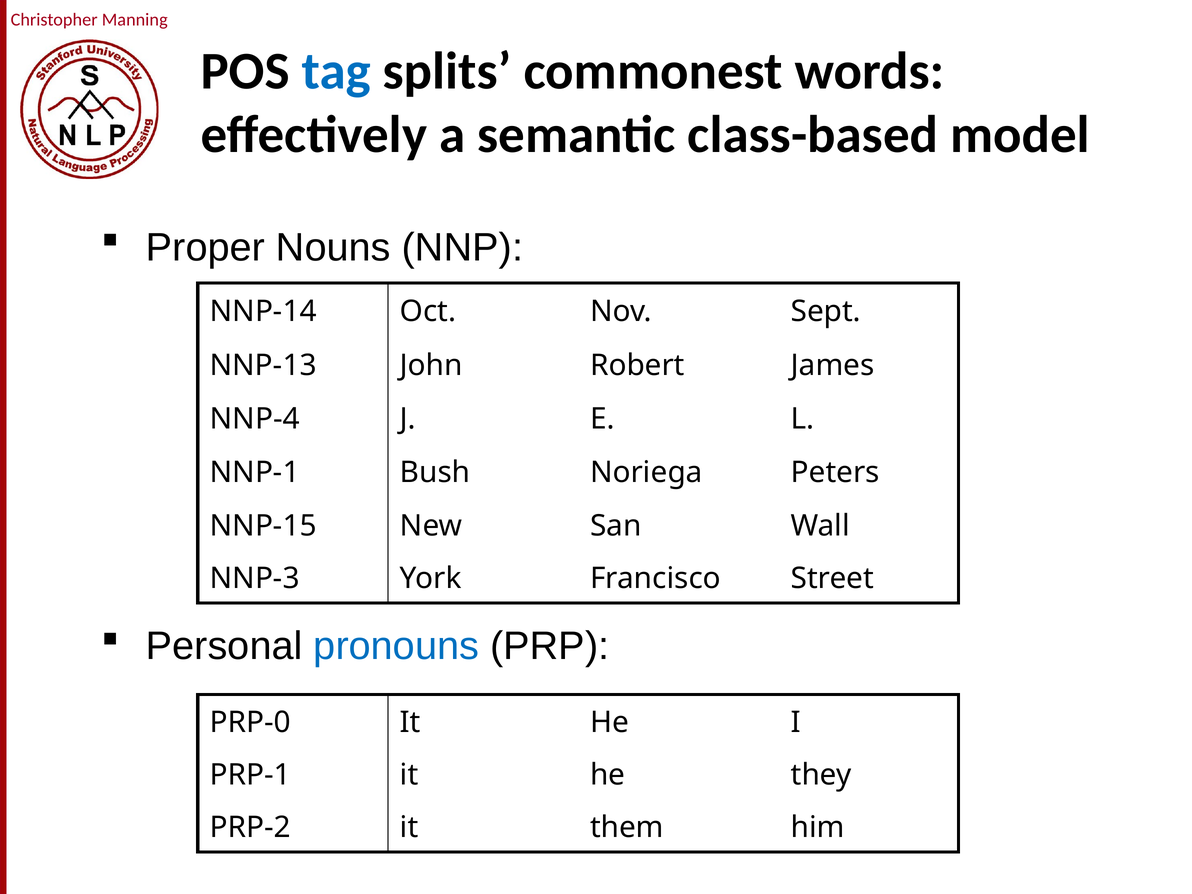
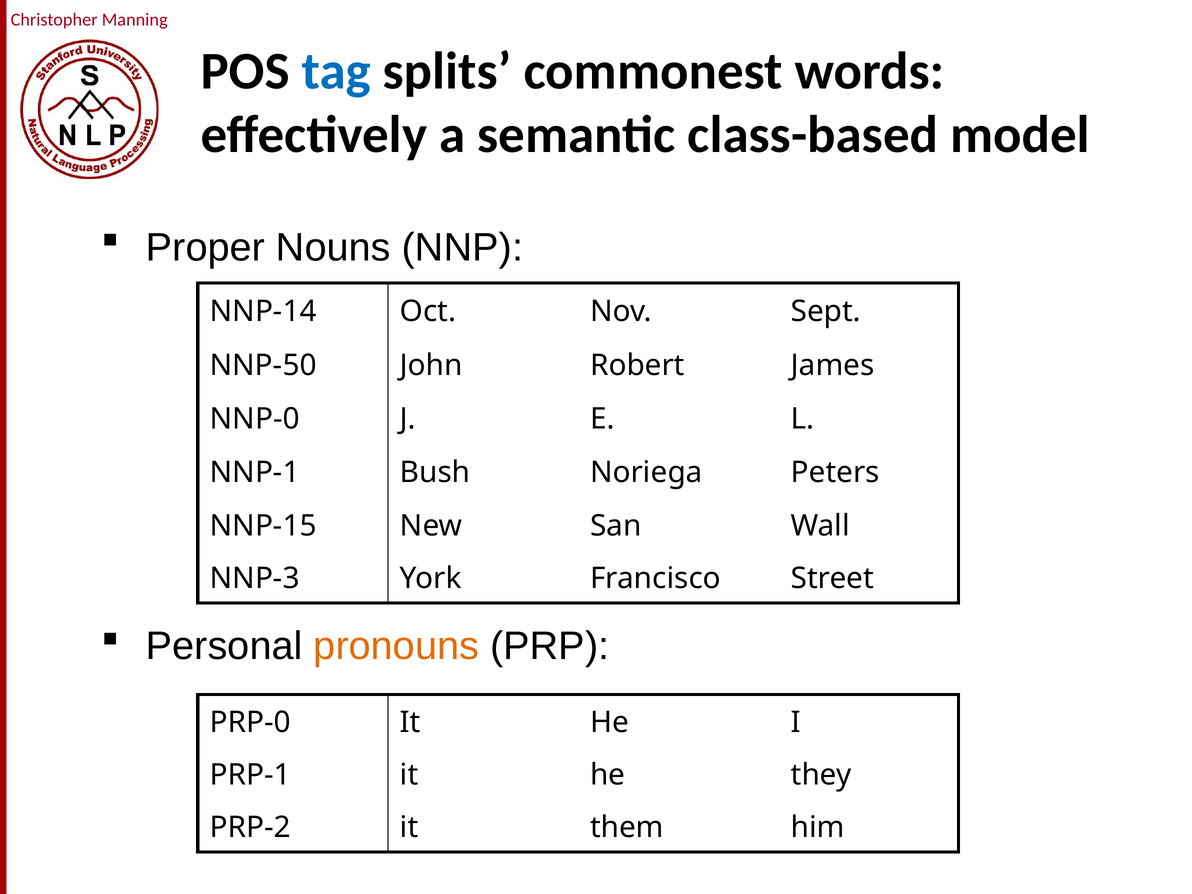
NNP-13: NNP-13 -> NNP-50 (263, 365)
NNP-4: NNP-4 -> NNP-0 (255, 419)
pronouns colour: blue -> orange (396, 646)
